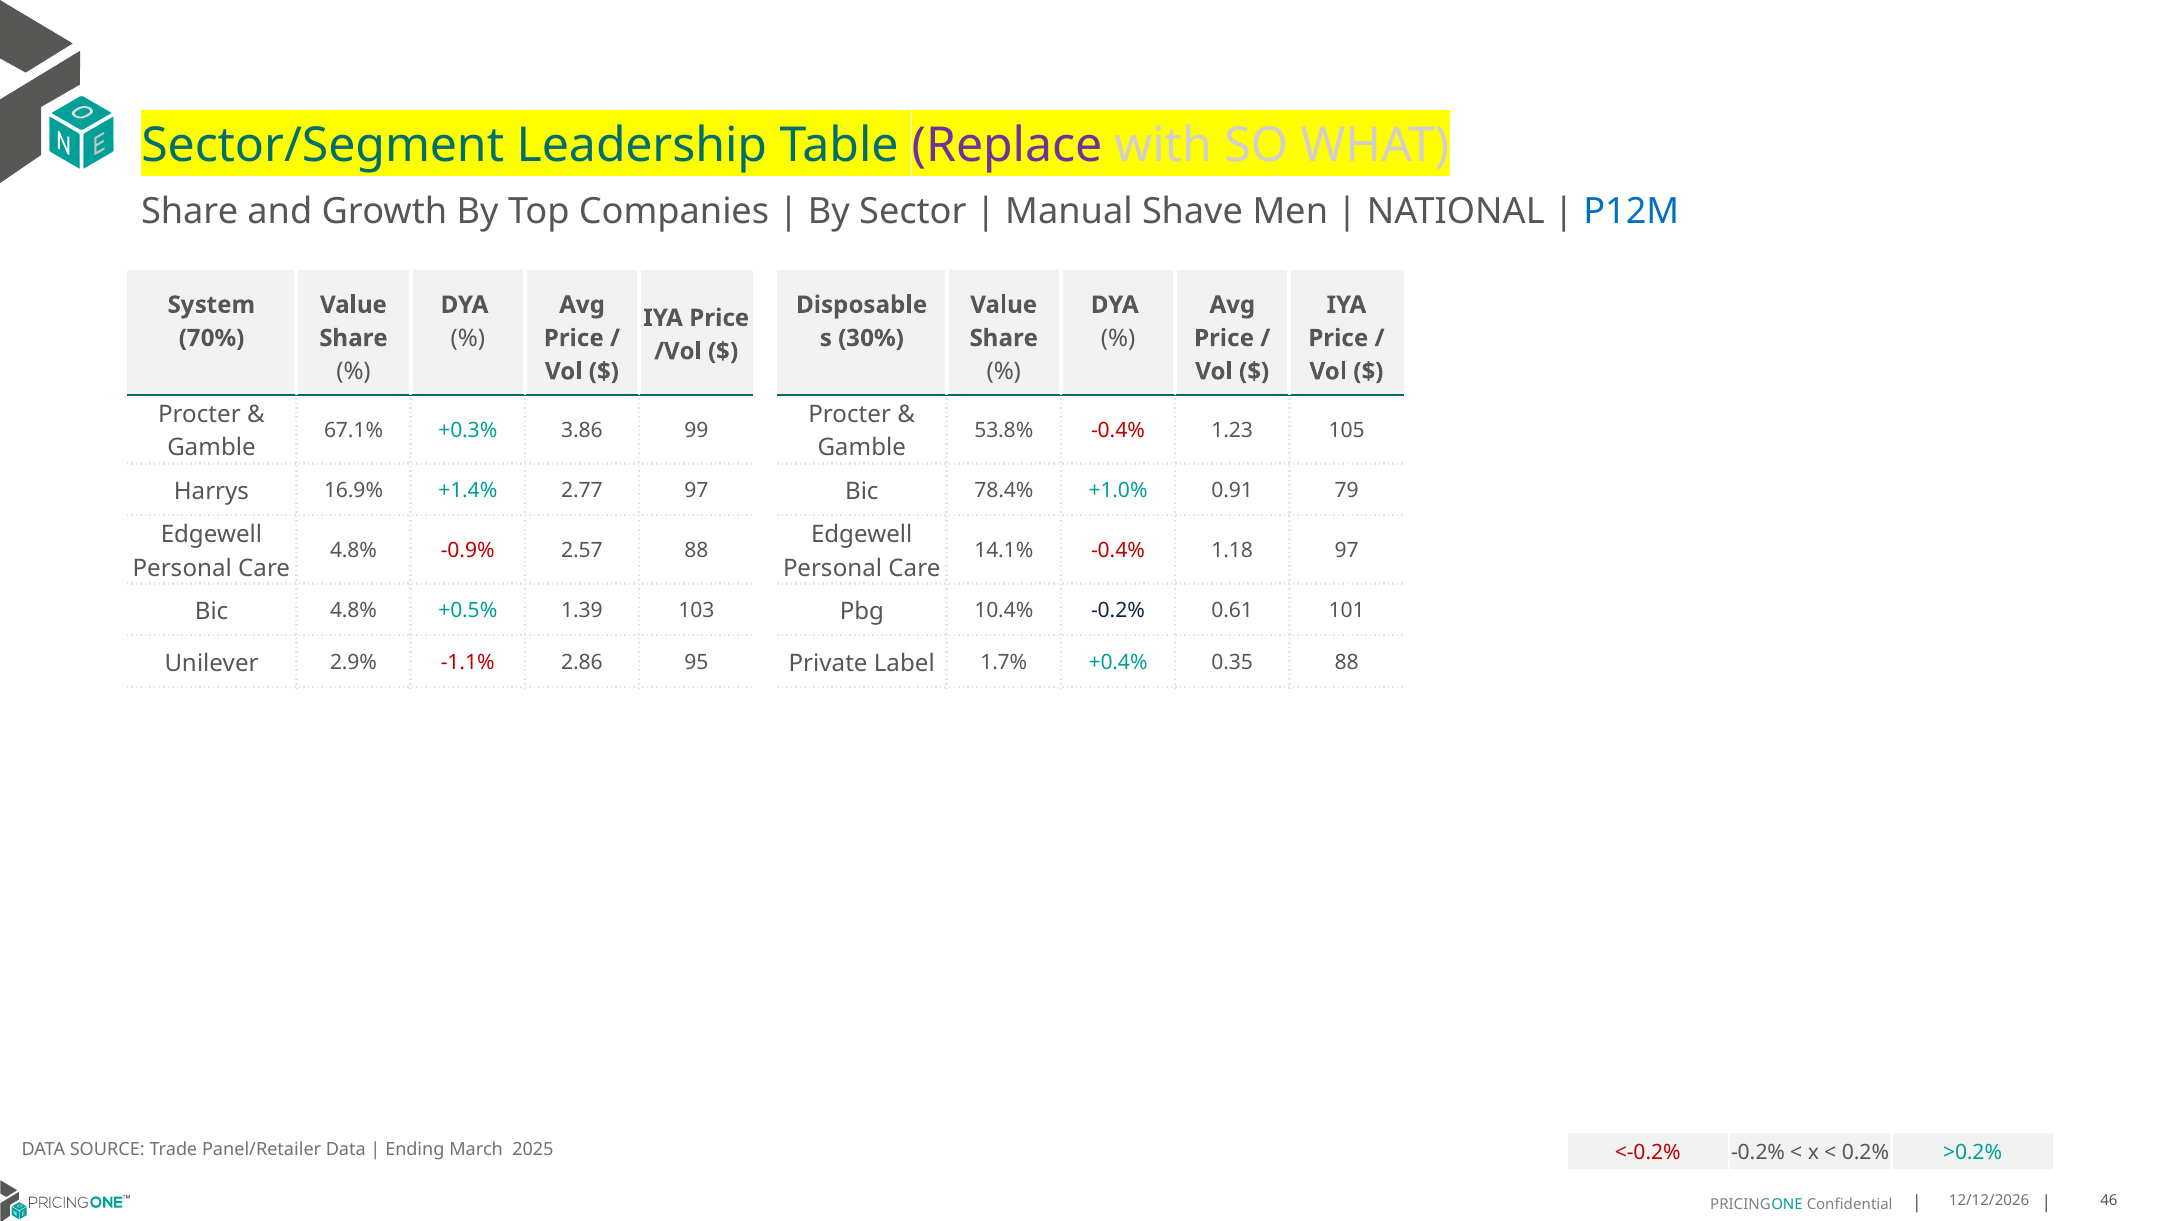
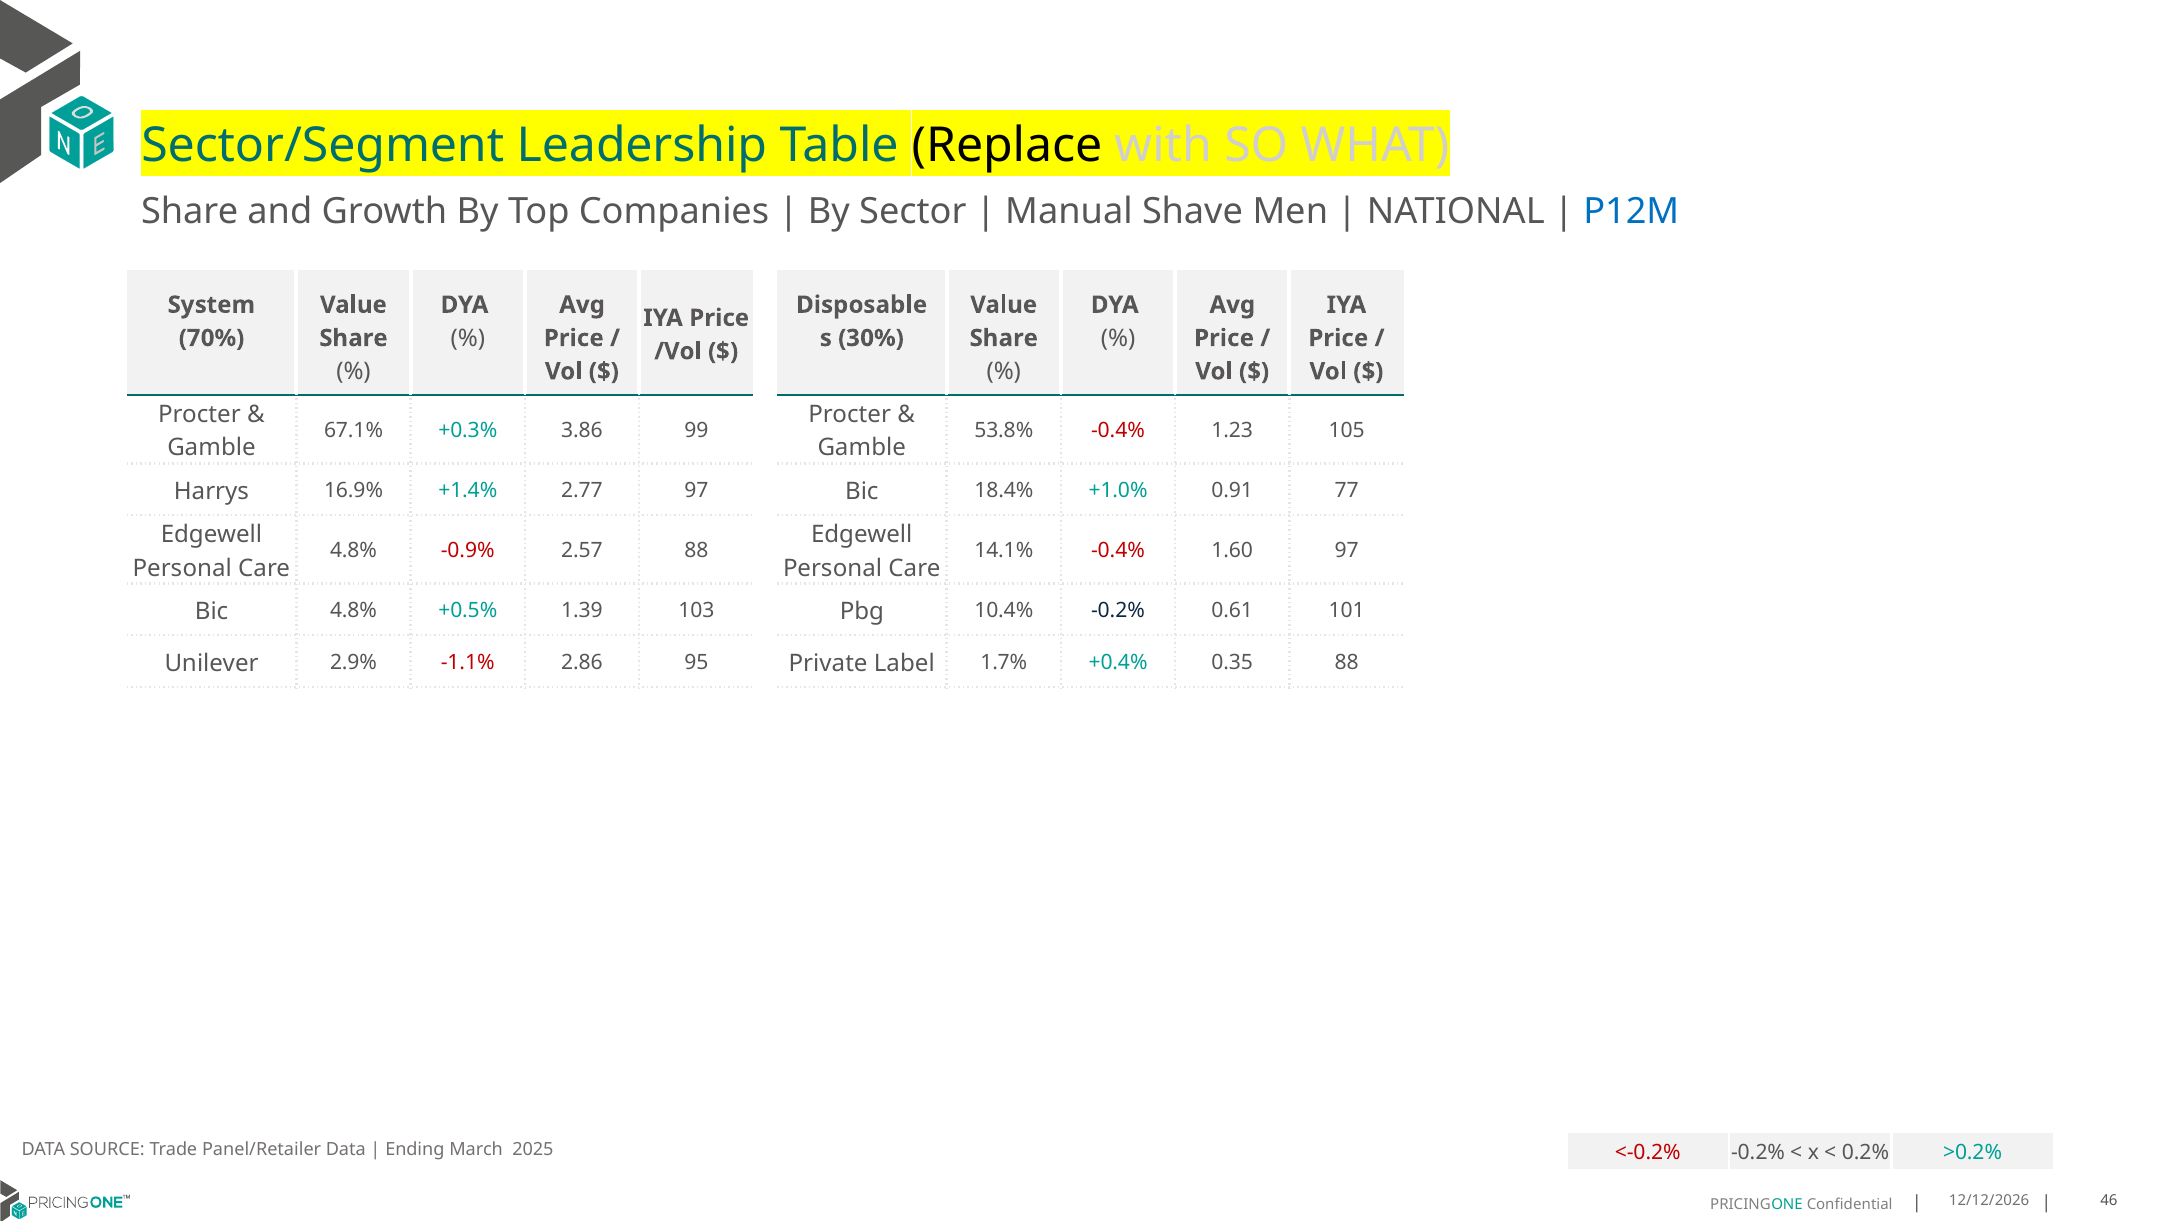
Replace colour: purple -> black (1007, 146)
78.4%: 78.4% -> 18.4% (1004, 491)
79: 79 -> 77 (1347, 491)
1.18: 1.18 -> 1.60 (1232, 551)
